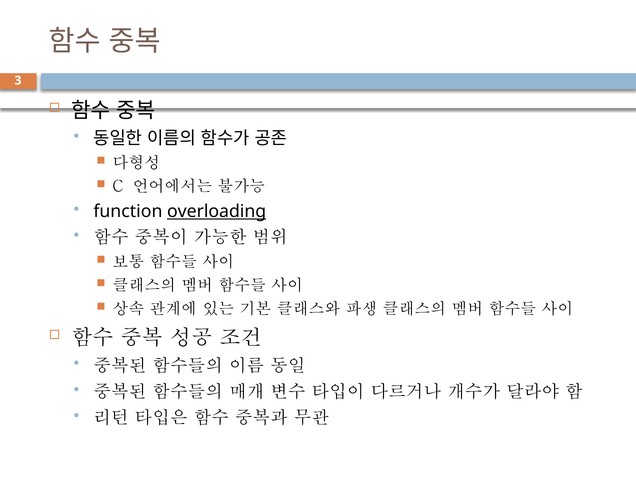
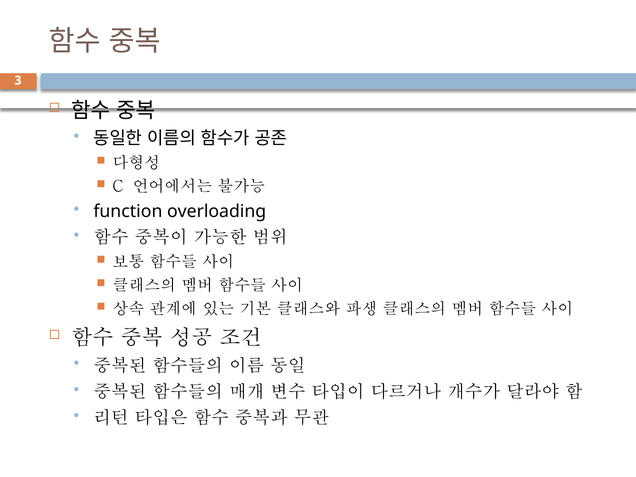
overloading underline: present -> none (217, 212)
